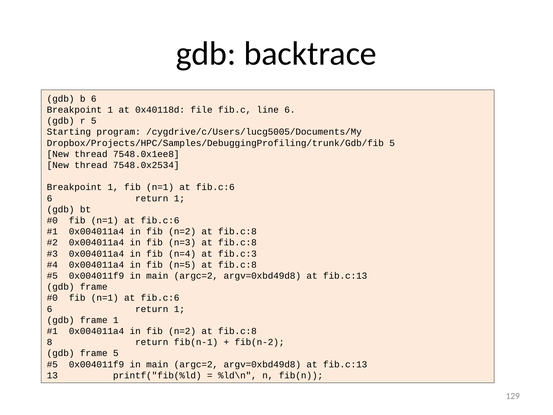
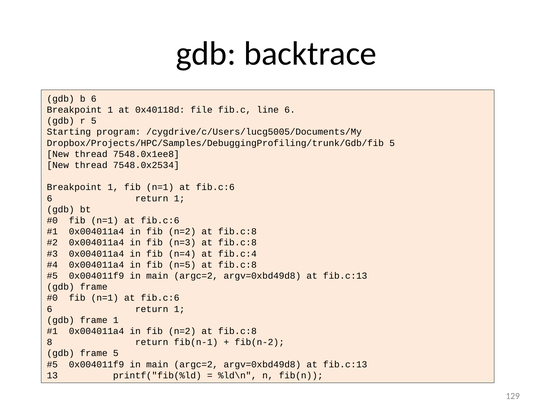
fib.c:3: fib.c:3 -> fib.c:4 (237, 253)
